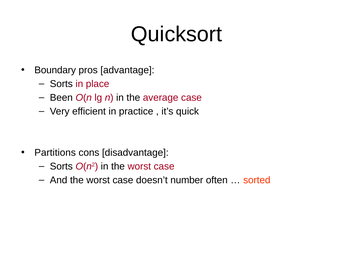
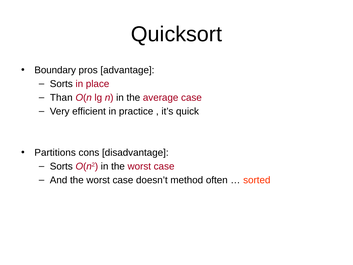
Been: Been -> Than (61, 98)
number: number -> method (187, 180)
